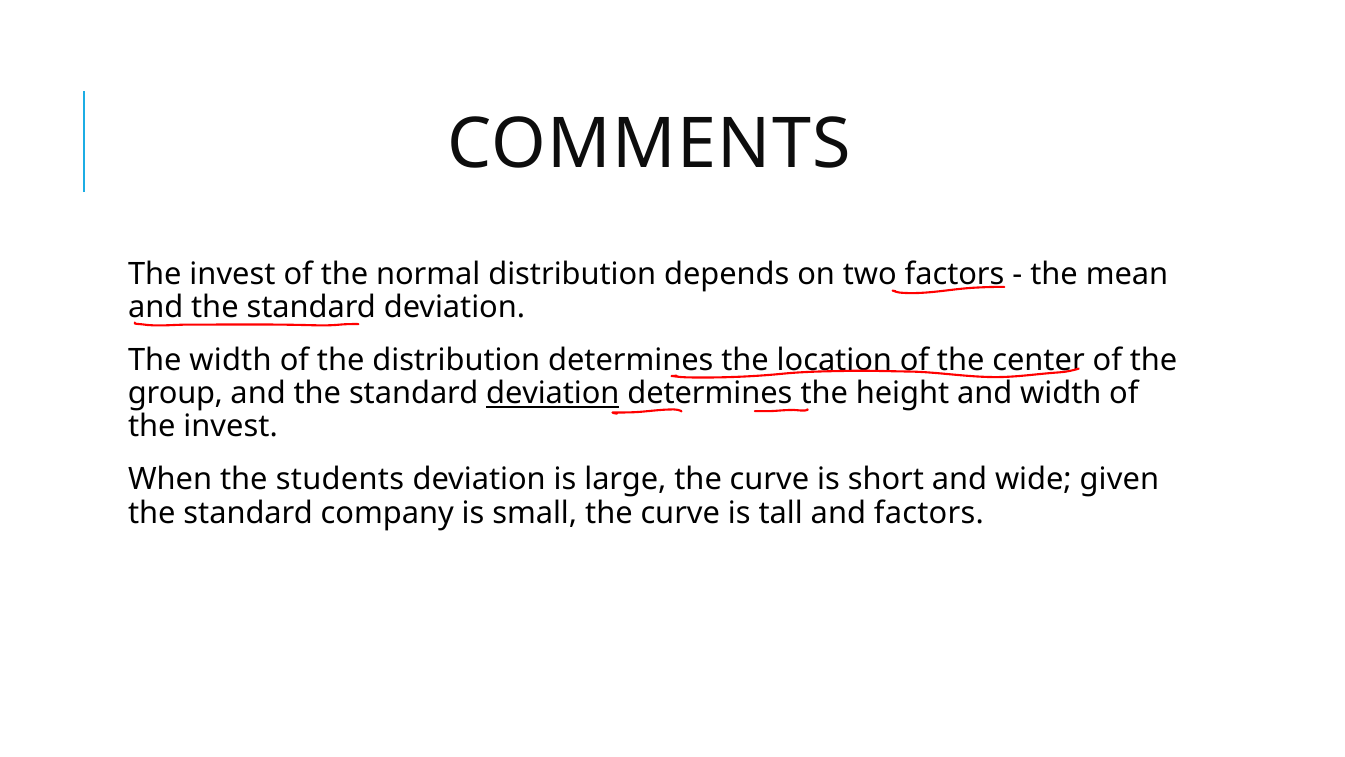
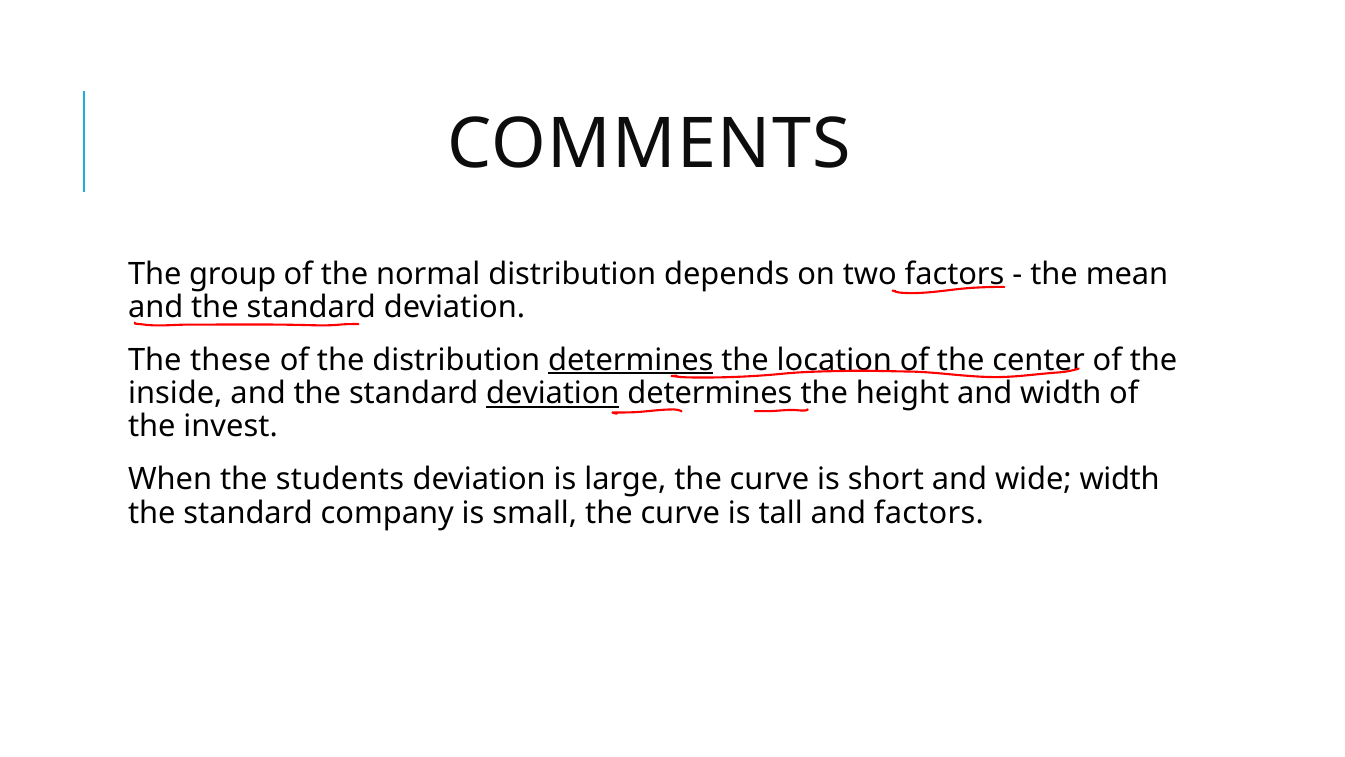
invest: invest -> group (233, 274)
The width: width -> these (230, 360)
determines underline: none -> present (631, 360)
group: group -> inside (175, 393)
wide given: given -> width (1120, 479)
